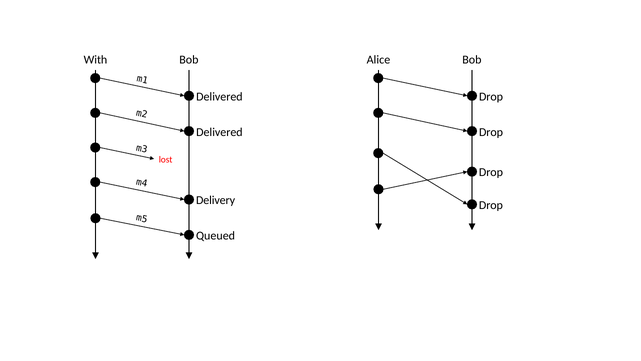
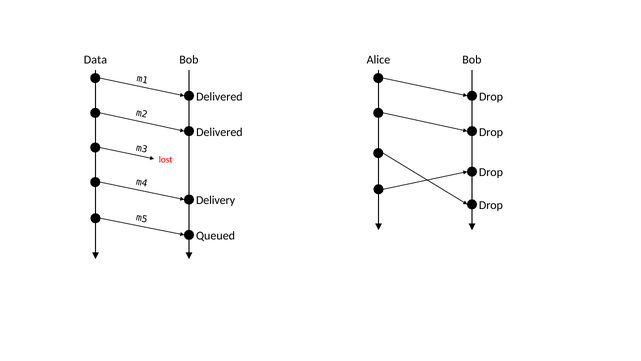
With: With -> Data (95, 60)
